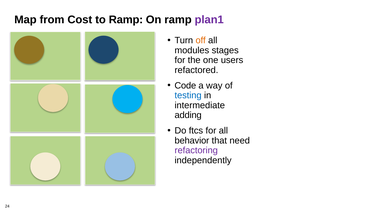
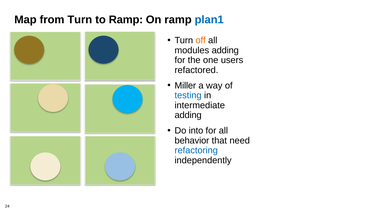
from Cost: Cost -> Turn (80, 20)
plan1 colour: purple -> blue (209, 20)
modules stages: stages -> adding (225, 50)
Code: Code -> Miller (185, 85)
ftcs: ftcs -> into (196, 131)
refactoring colour: purple -> blue (196, 150)
